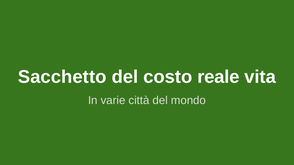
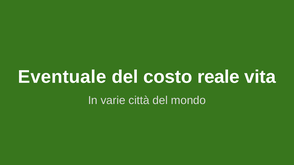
Sacchetto: Sacchetto -> Eventuale (62, 77)
